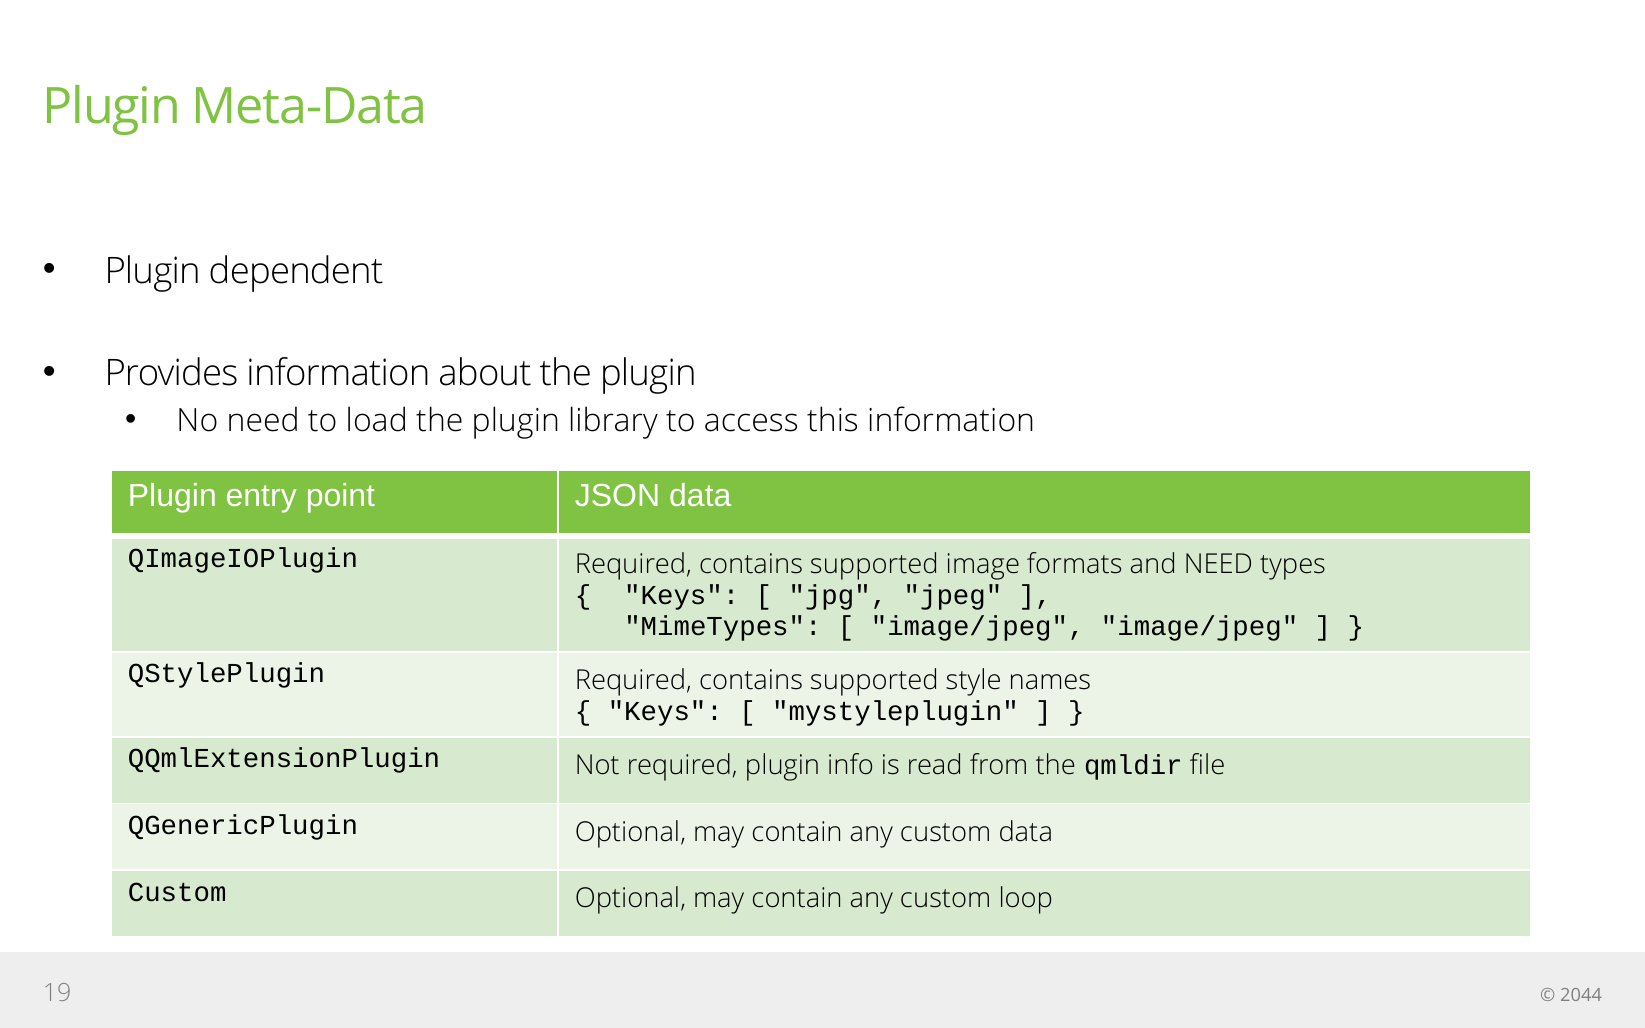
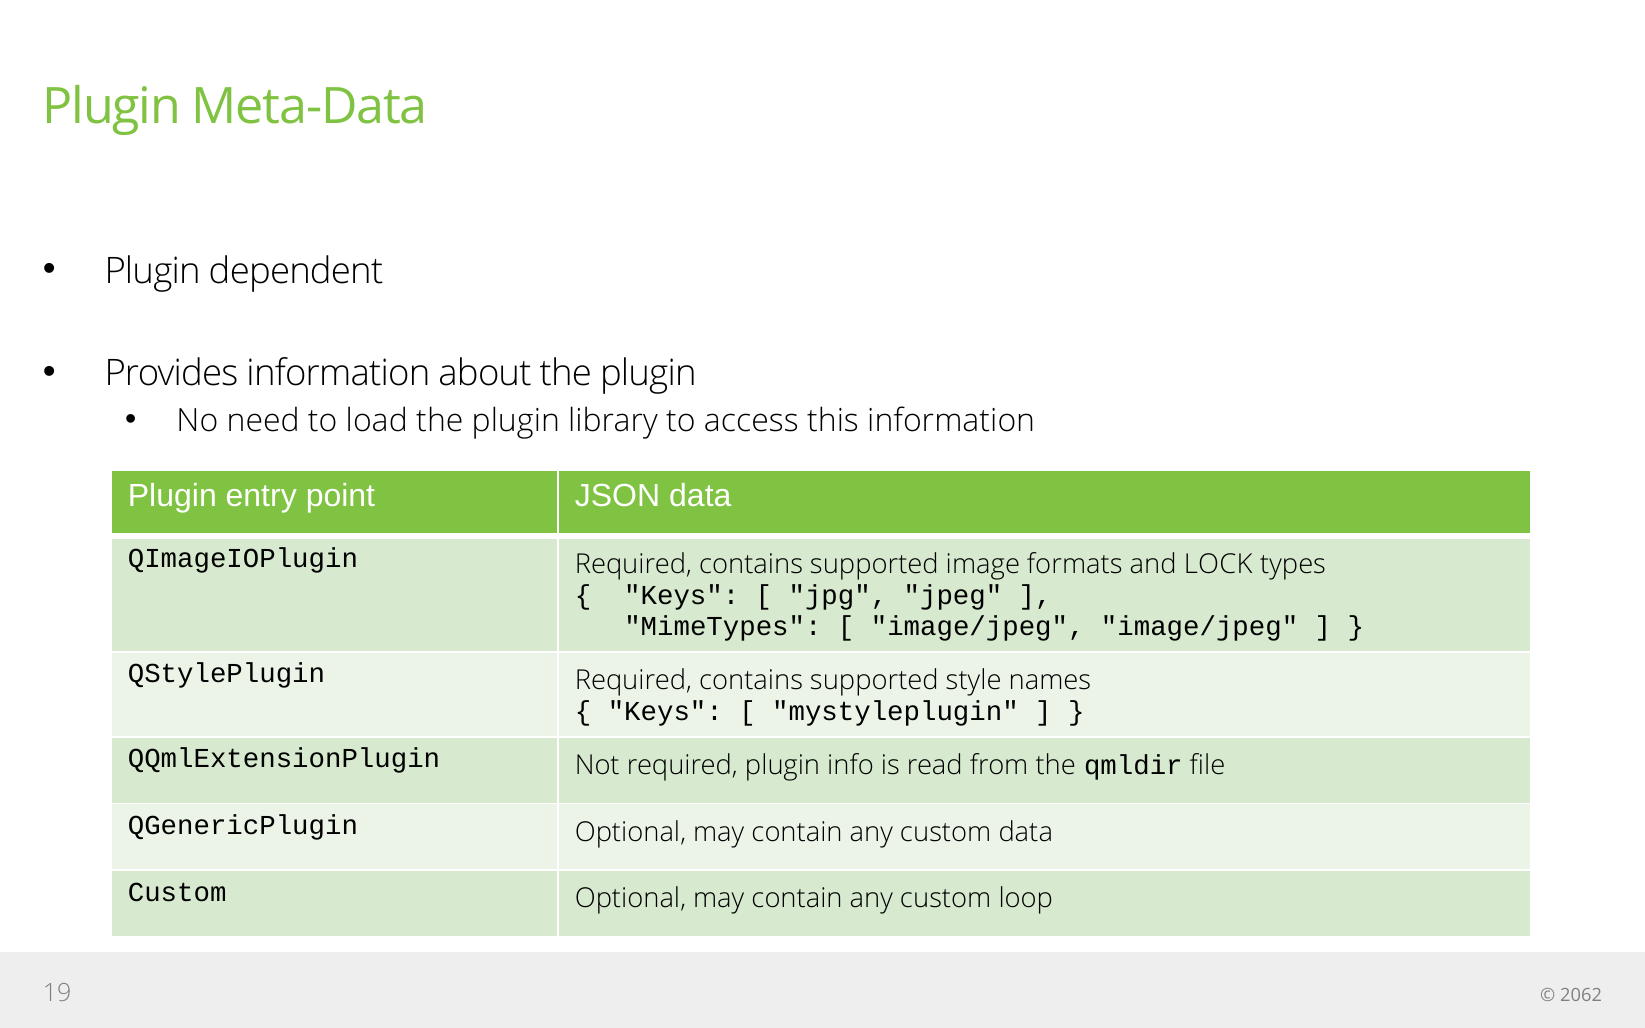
and NEED: NEED -> LOCK (1218, 565)
2044: 2044 -> 2062 (1581, 995)
